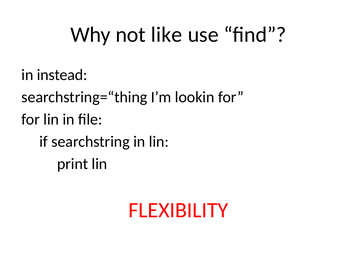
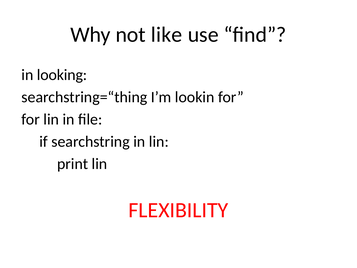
instead: instead -> looking (62, 75)
